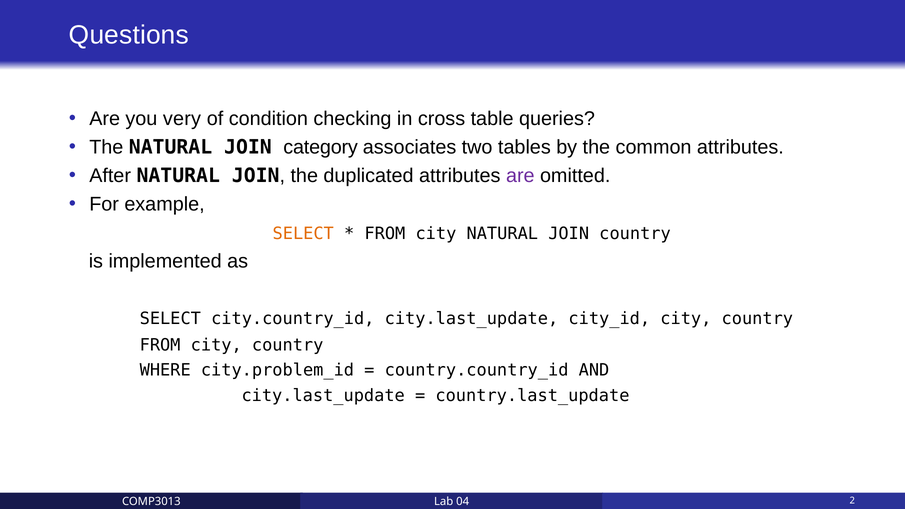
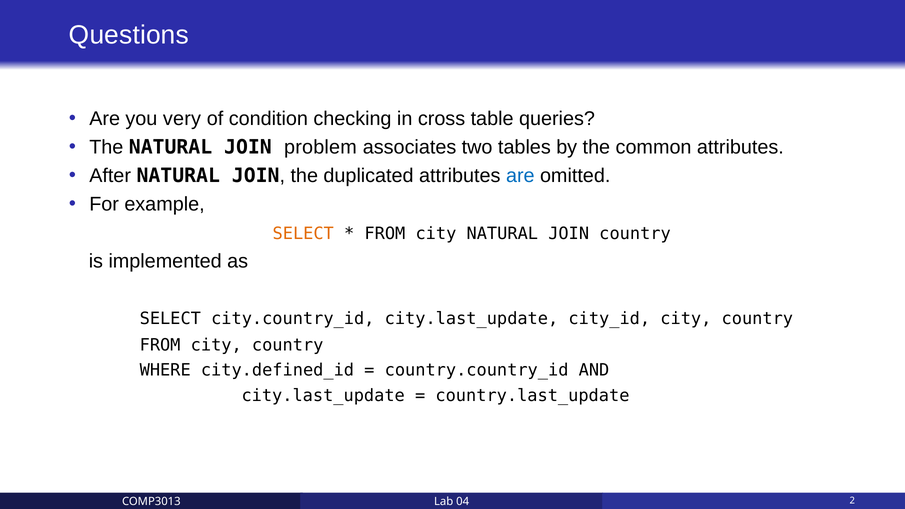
category: category -> problem (320, 147)
are colour: purple -> blue (520, 176)
city.problem_id: city.problem_id -> city.defined_id (277, 370)
